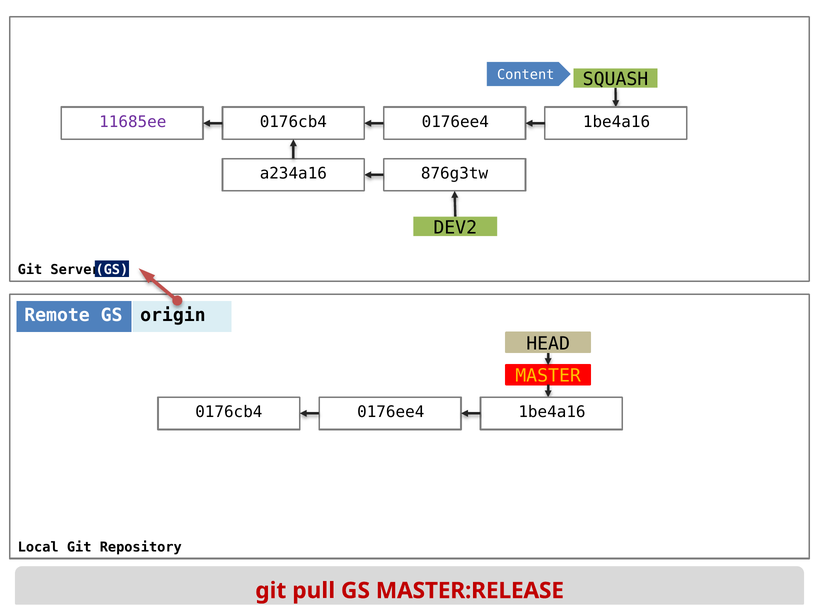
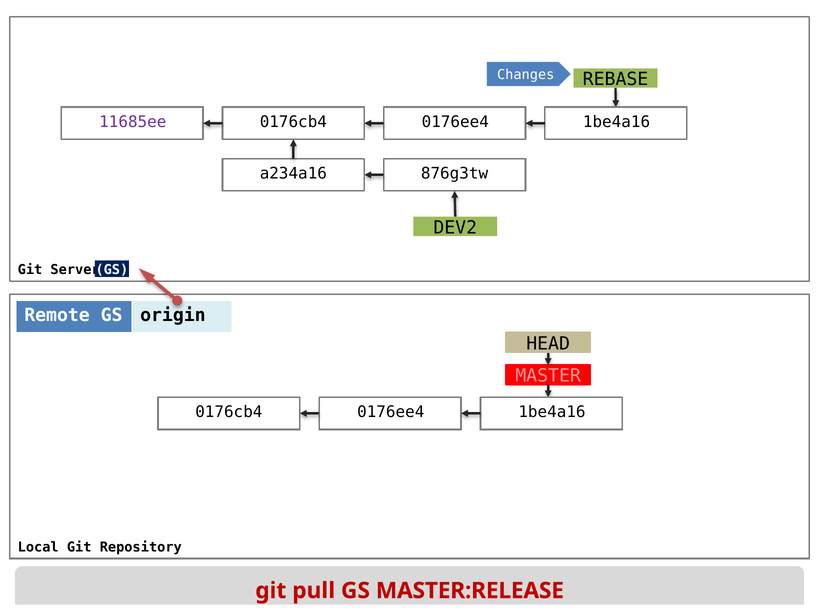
Content: Content -> Changes (526, 75)
SQUASH: SQUASH -> REBASE (616, 79)
MASTER colour: yellow -> pink (548, 376)
